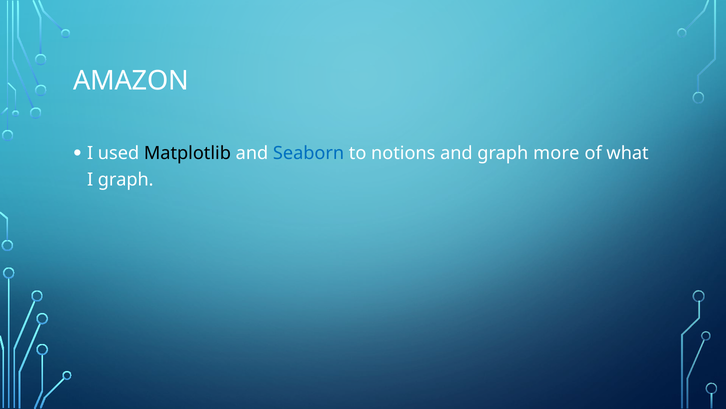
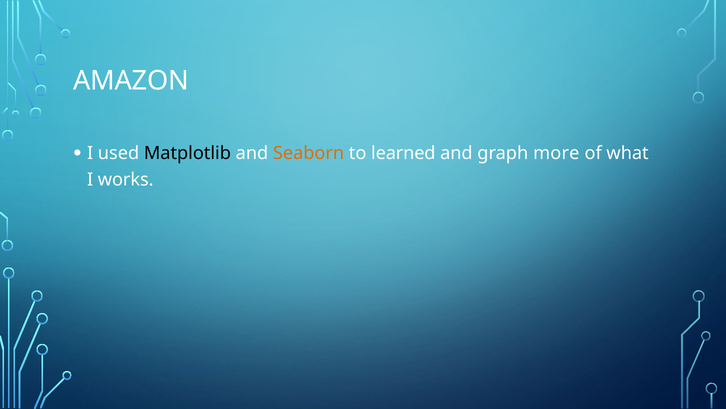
Seaborn colour: blue -> orange (309, 153)
notions: notions -> learned (403, 153)
I graph: graph -> works (126, 179)
